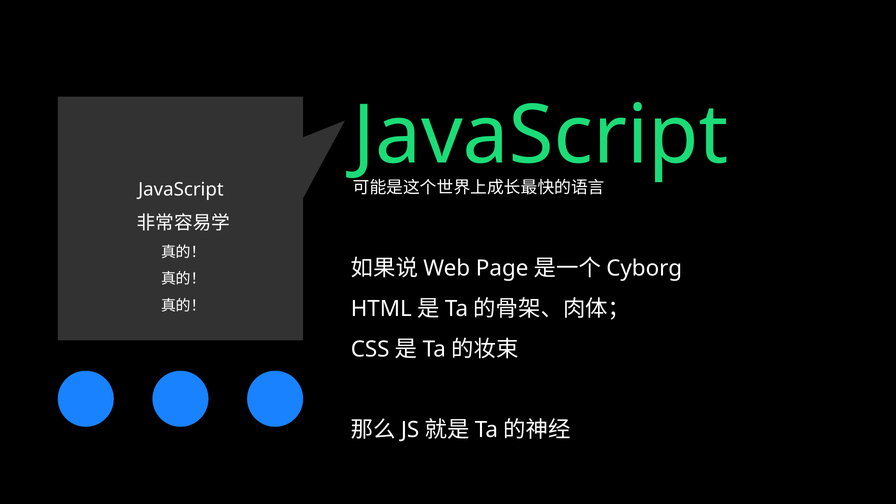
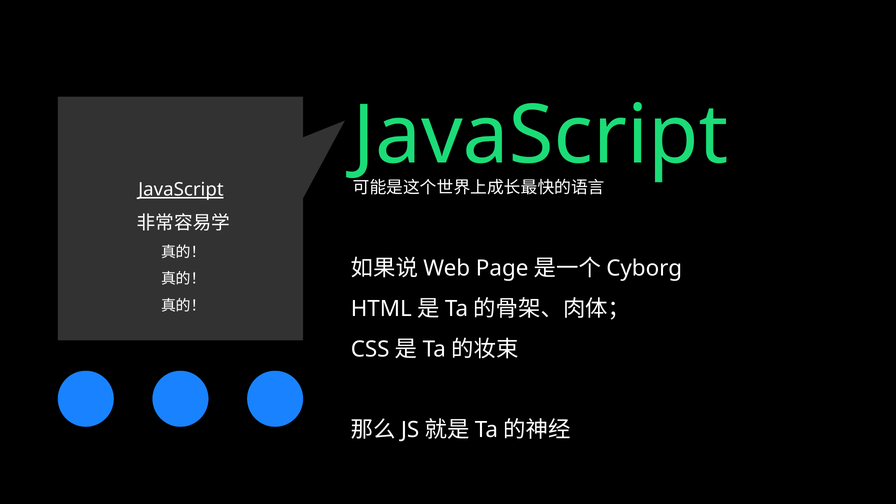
JavaScript underline: none -> present (181, 190)
